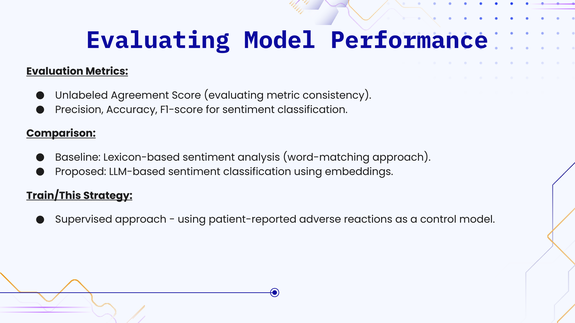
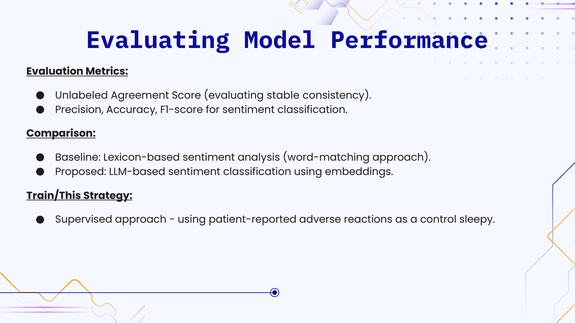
metric: metric -> stable (283, 96)
control model: model -> sleepy (477, 220)
